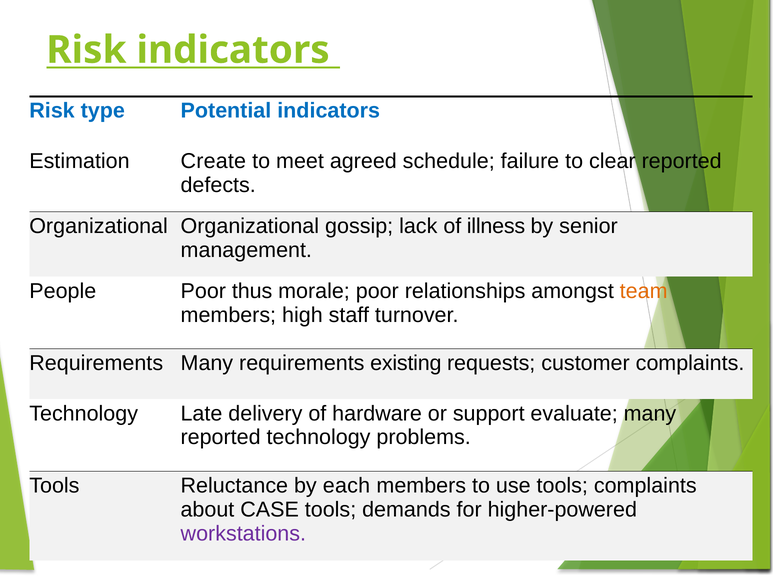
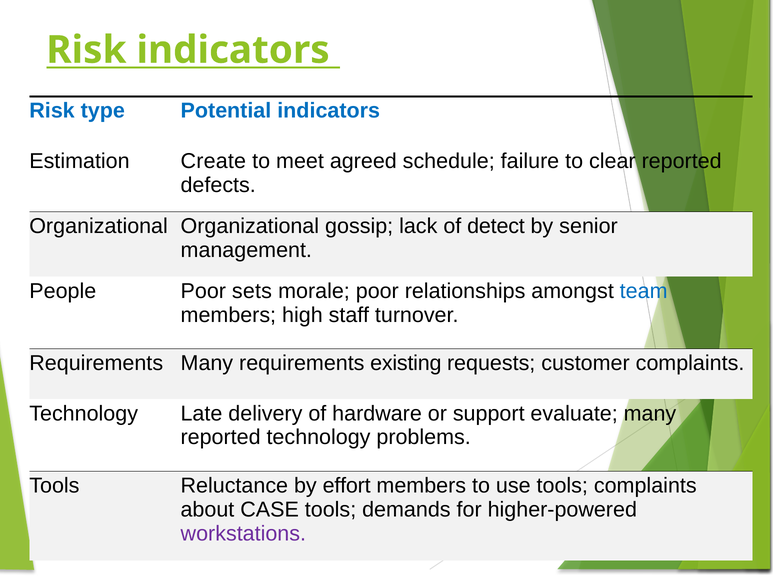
illness: illness -> detect (496, 226)
thus: thus -> sets (252, 291)
team colour: orange -> blue (644, 291)
each: each -> effort (347, 485)
